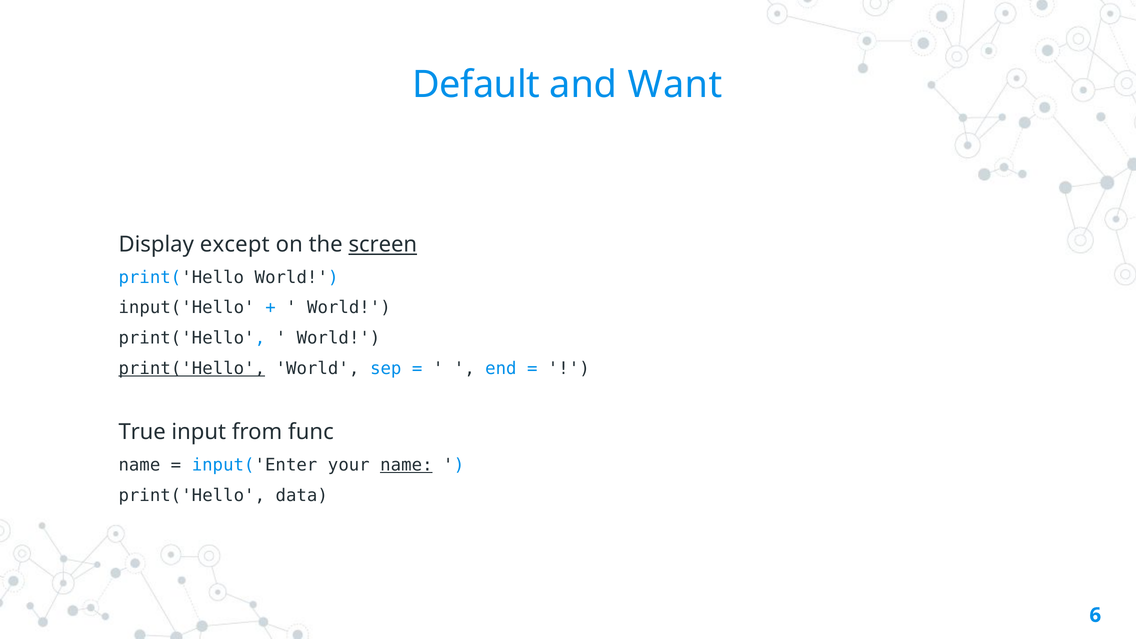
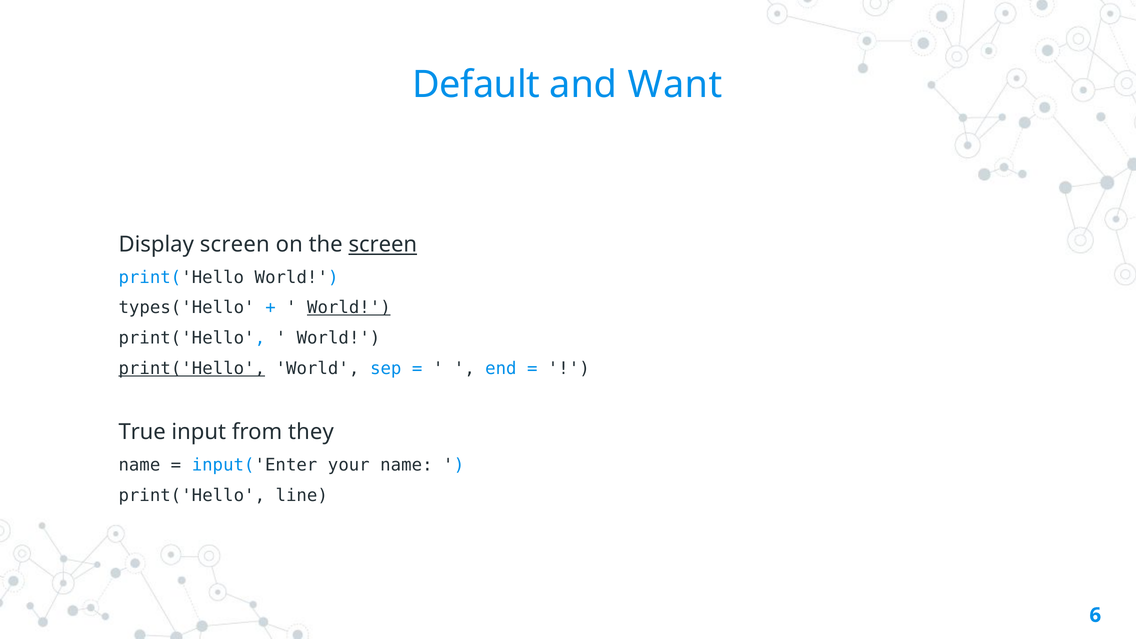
Display except: except -> screen (235, 245)
input('Hello: input('Hello -> types('Hello (187, 308)
World underline: none -> present (349, 308)
func: func -> they (311, 432)
name underline: present -> none (406, 465)
data: data -> line (302, 495)
